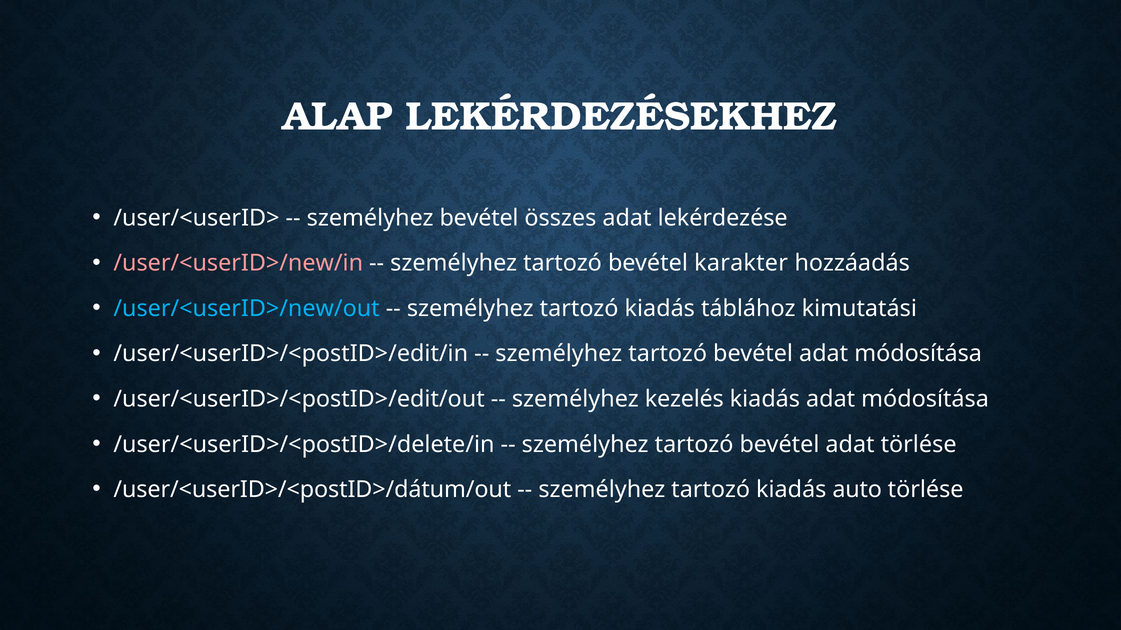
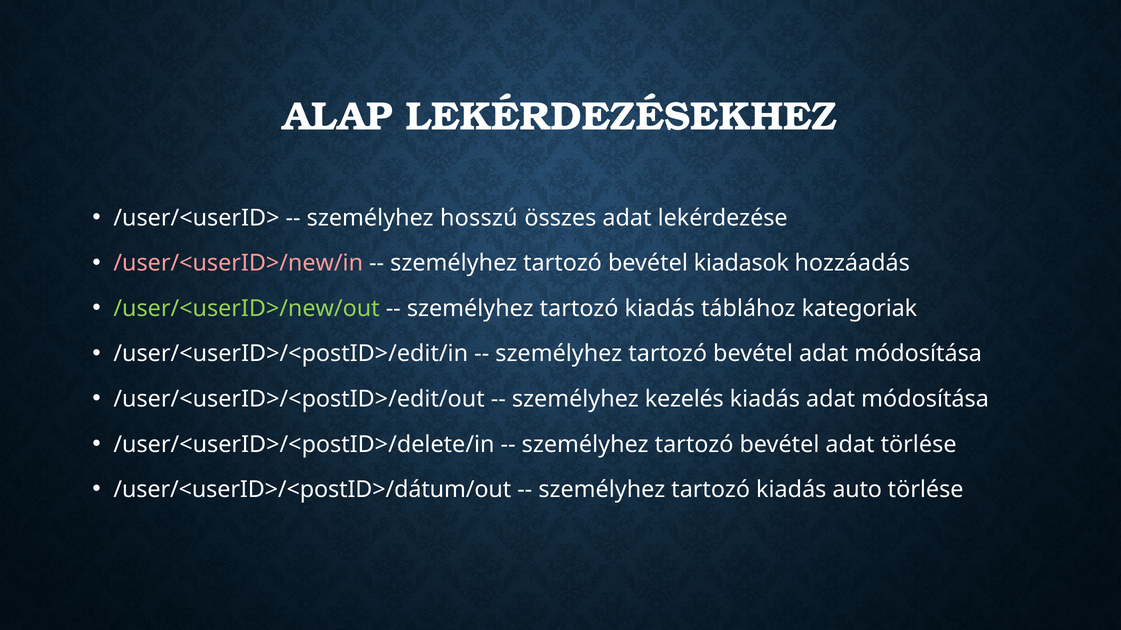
személyhez bevétel: bevétel -> hosszú (479, 218)
karakter: karakter -> kiadasok (741, 263)
/user/<userID>/new/out colour: light blue -> light green (247, 309)
kimutatási: kimutatási -> kategoriak (859, 309)
